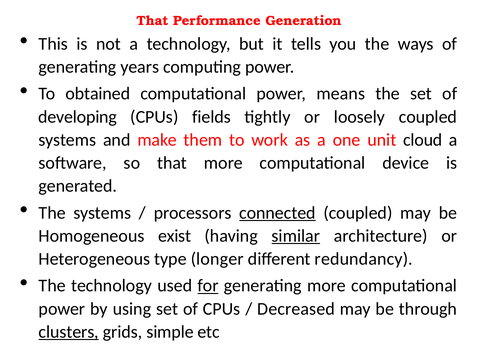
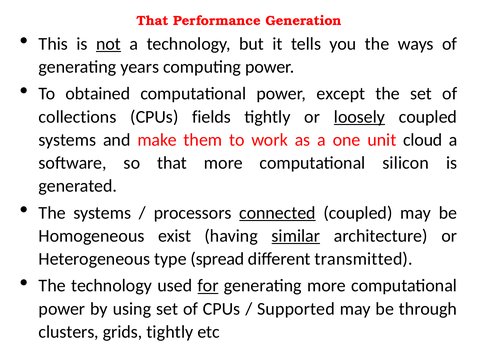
not underline: none -> present (109, 44)
means: means -> except (341, 94)
developing: developing -> collections (78, 117)
loosely underline: none -> present (359, 117)
device: device -> silicon (406, 163)
longer: longer -> spread (217, 259)
redundancy: redundancy -> transmitted (364, 259)
Decreased: Decreased -> Supported (296, 308)
clusters underline: present -> none (69, 331)
grids simple: simple -> tightly (170, 331)
